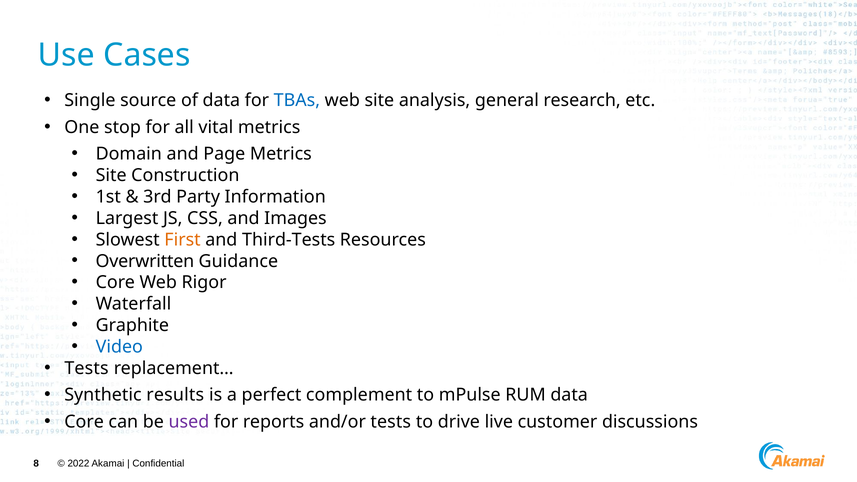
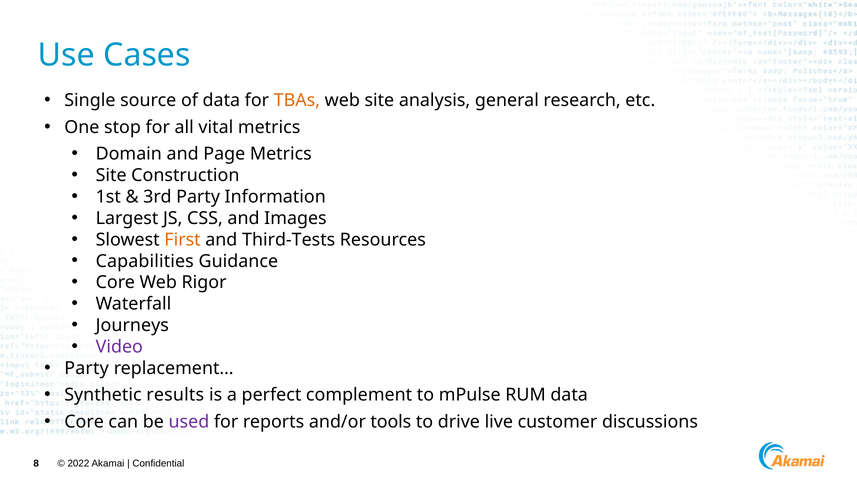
TBAs colour: blue -> orange (297, 100)
Overwritten: Overwritten -> Capabilities (145, 261)
Graphite: Graphite -> Journeys (132, 325)
Video colour: blue -> purple (119, 347)
Tests: Tests -> Party (87, 368)
and/or tests: tests -> tools (391, 422)
